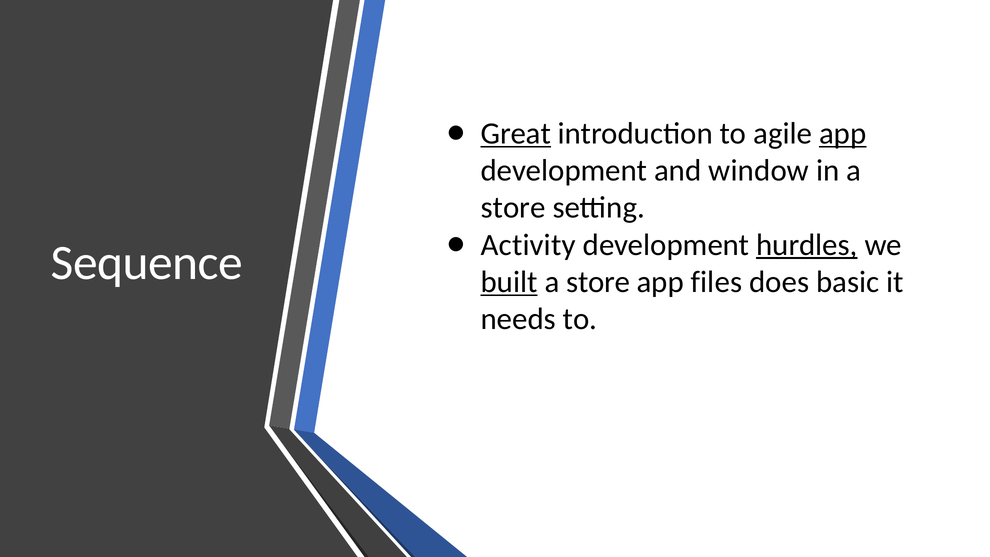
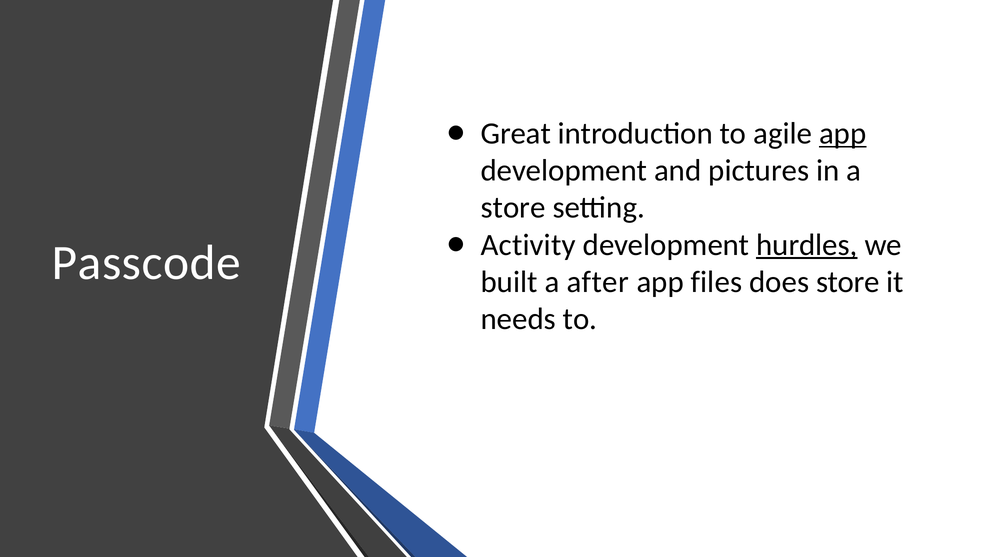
Great underline: present -> none (516, 133)
window: window -> pictures (759, 171)
Sequence: Sequence -> Passcode (146, 263)
built underline: present -> none (509, 282)
store: store -> after (598, 282)
does basic: basic -> store (848, 282)
